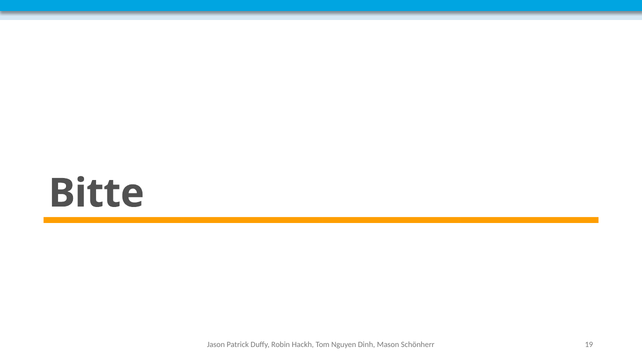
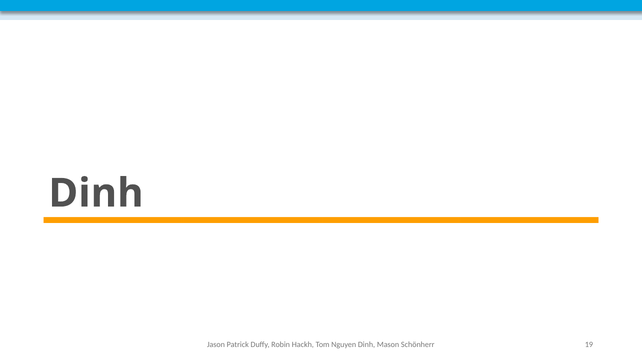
Bitte: Bitte -> Dinh (96, 193)
